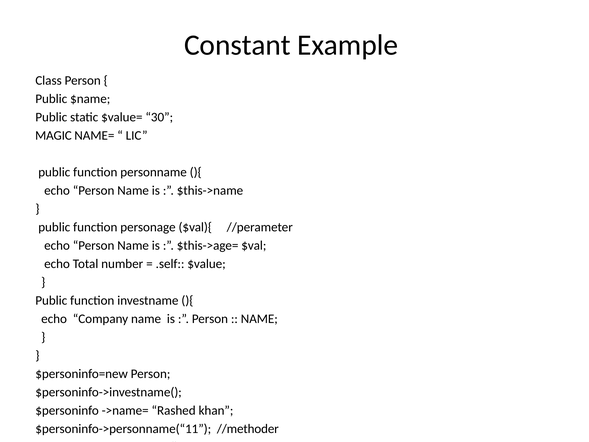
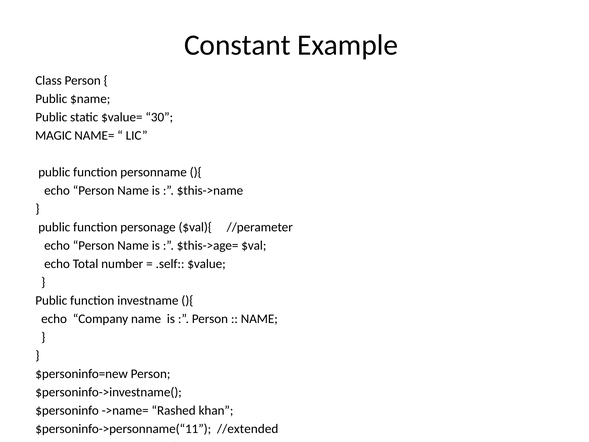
//methoder: //methoder -> //extended (248, 428)
